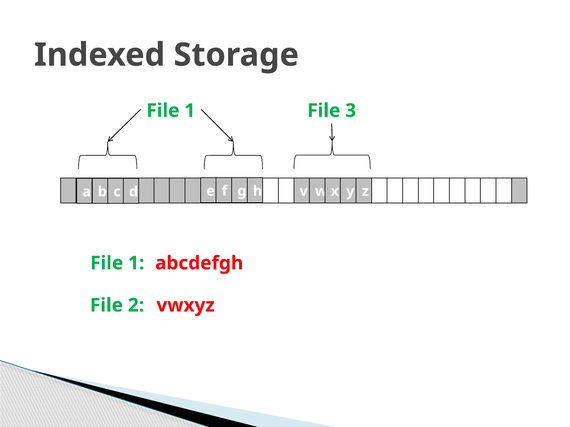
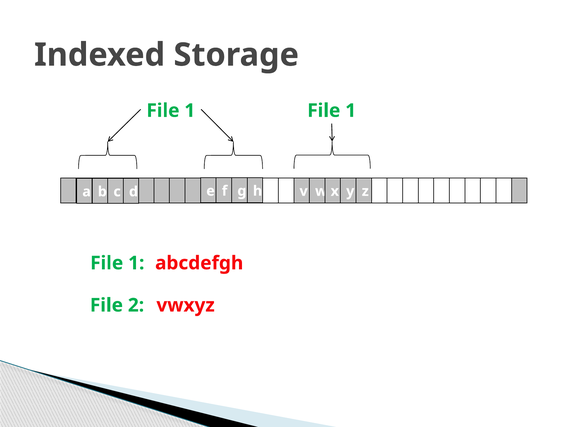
3: 3 -> 1 (351, 111)
